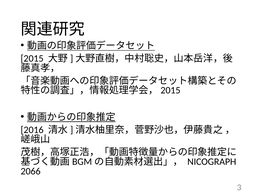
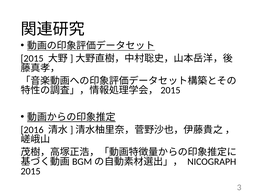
2066: 2066 -> 2015 (31, 172)
